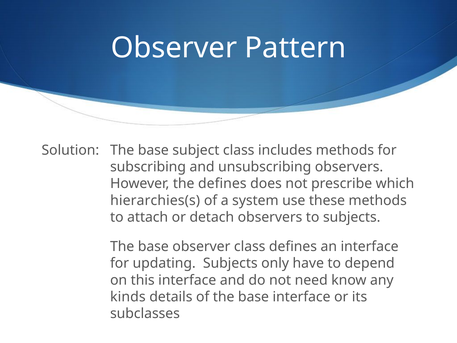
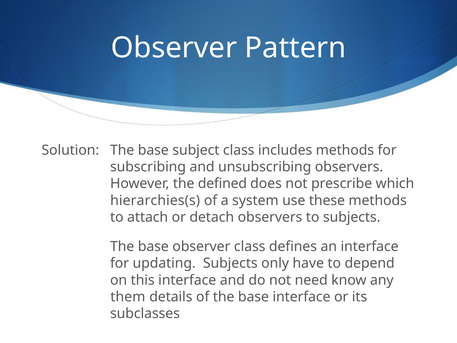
the defines: defines -> defined (222, 184)
kinds: kinds -> them (128, 297)
